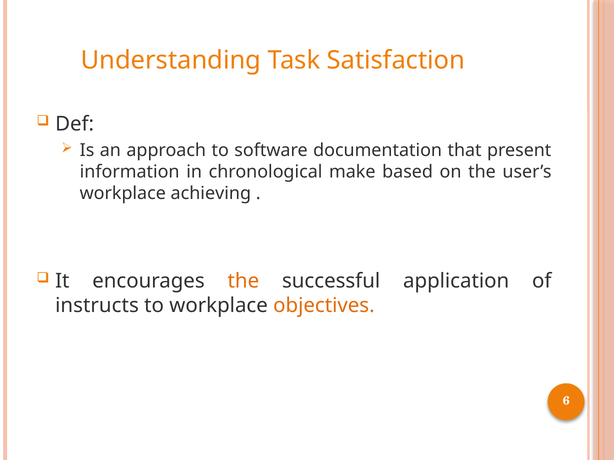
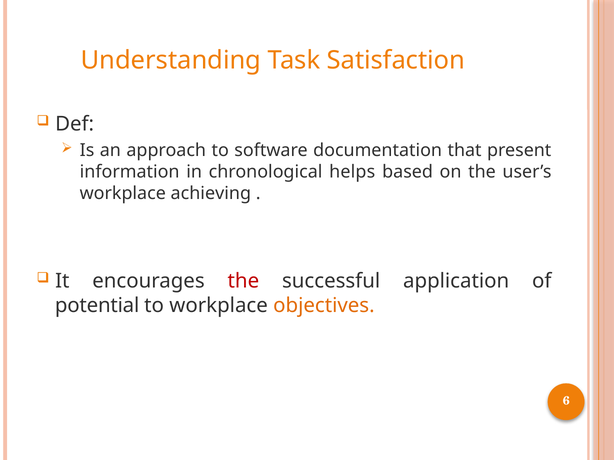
make: make -> helps (352, 172)
the colour: orange -> red (243, 281)
instructs: instructs -> potential (97, 306)
